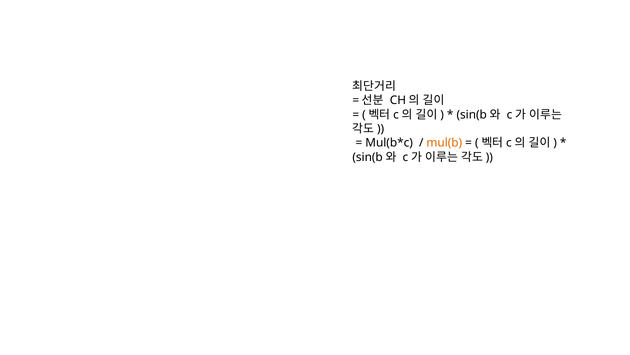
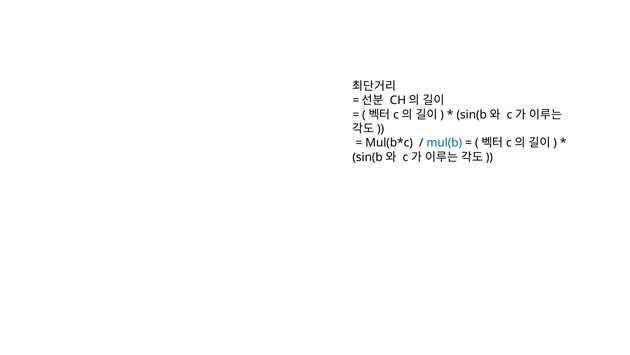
mul(b colour: orange -> blue (444, 143)
